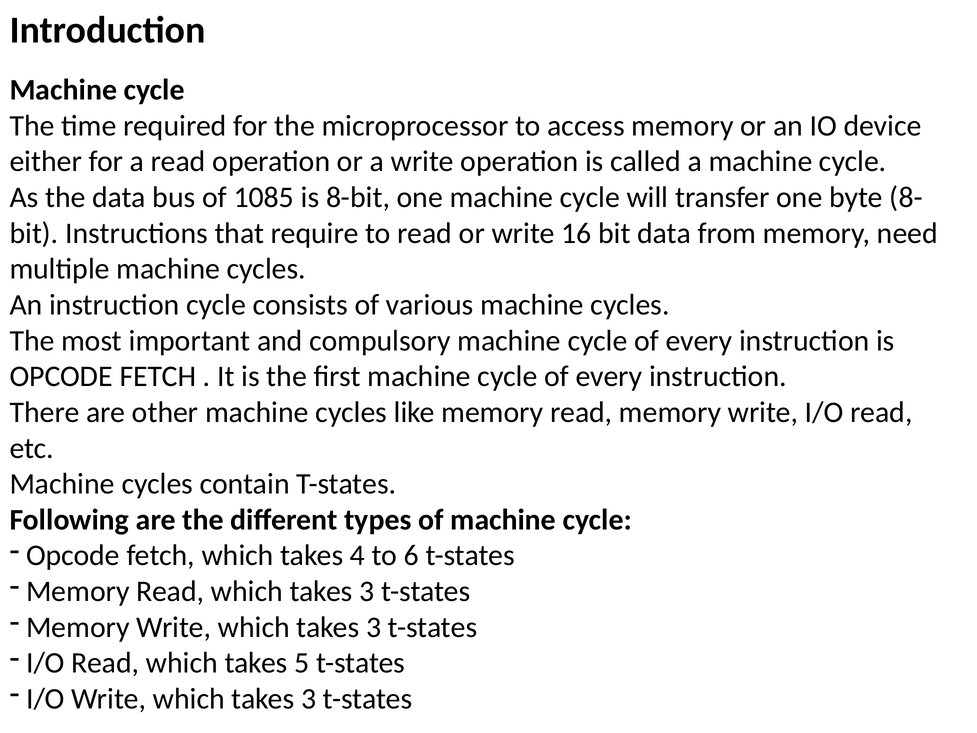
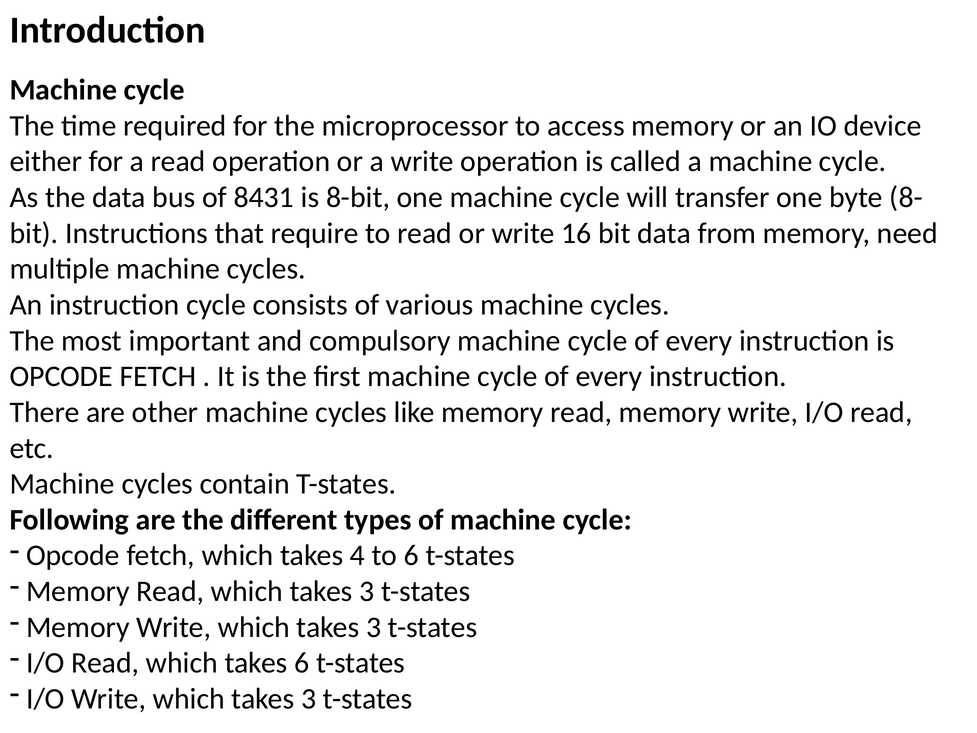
1085: 1085 -> 8431 (264, 197)
takes 5: 5 -> 6 (302, 663)
